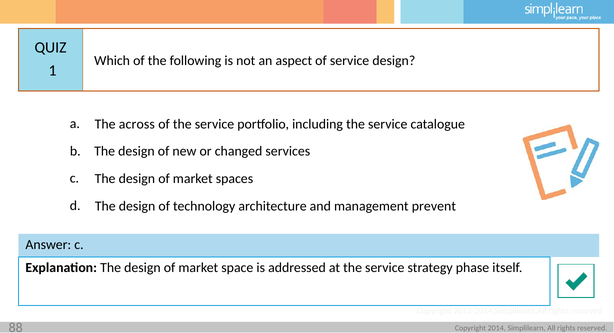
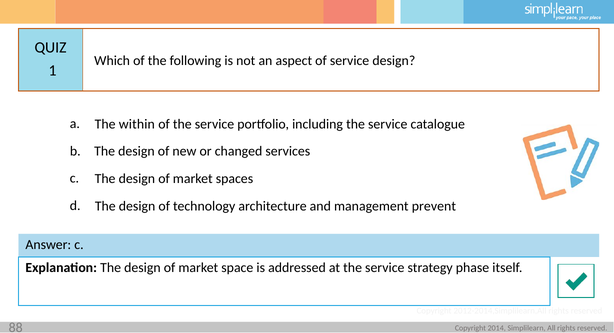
across: across -> within (137, 124)
